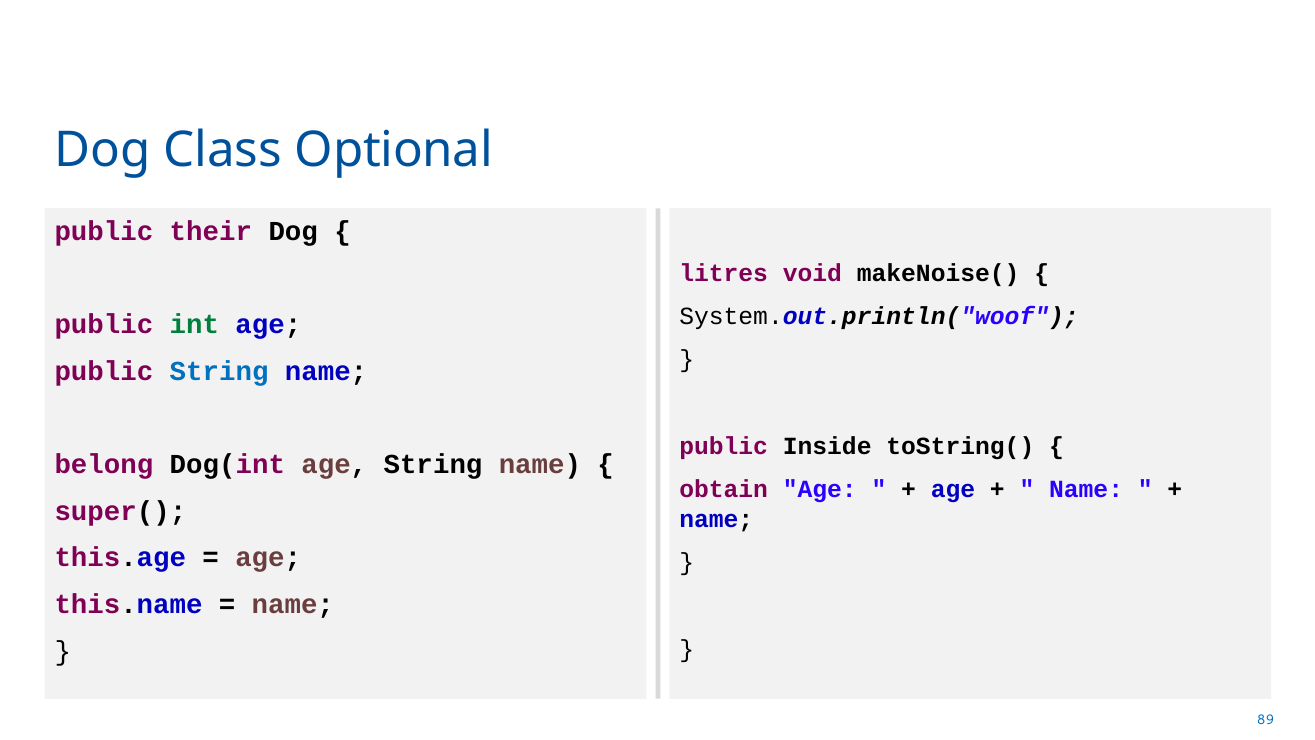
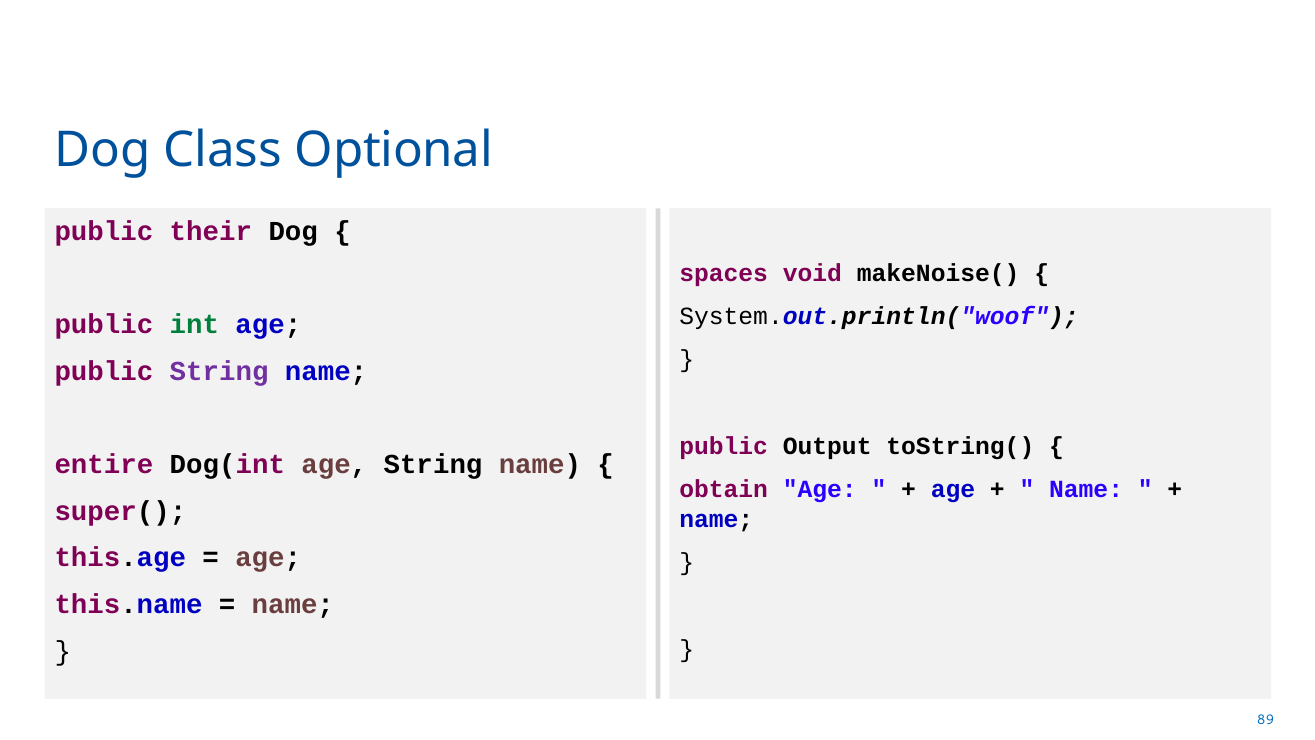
litres: litres -> spaces (724, 273)
String colour: blue -> purple (219, 371)
Inside: Inside -> Output (827, 446)
belong: belong -> entire (104, 464)
